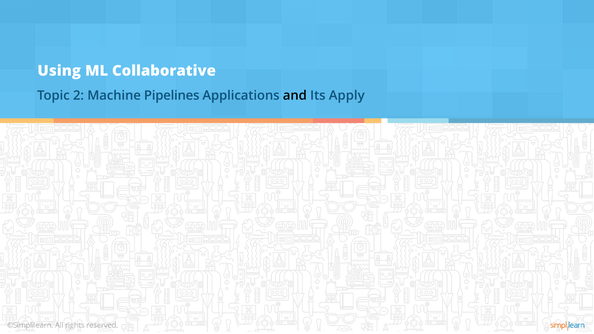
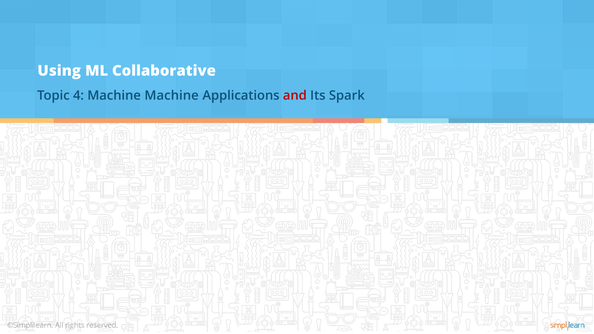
2: 2 -> 4 (78, 96)
Machine Pipelines: Pipelines -> Machine (172, 96)
and colour: black -> red (295, 96)
Apply: Apply -> Spark (347, 96)
